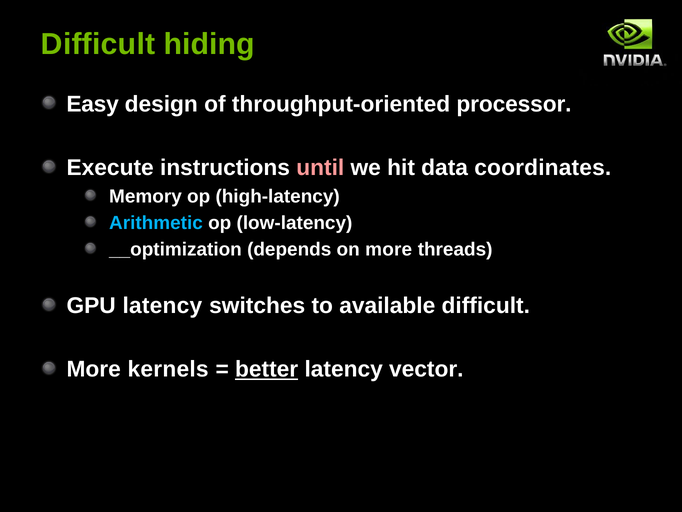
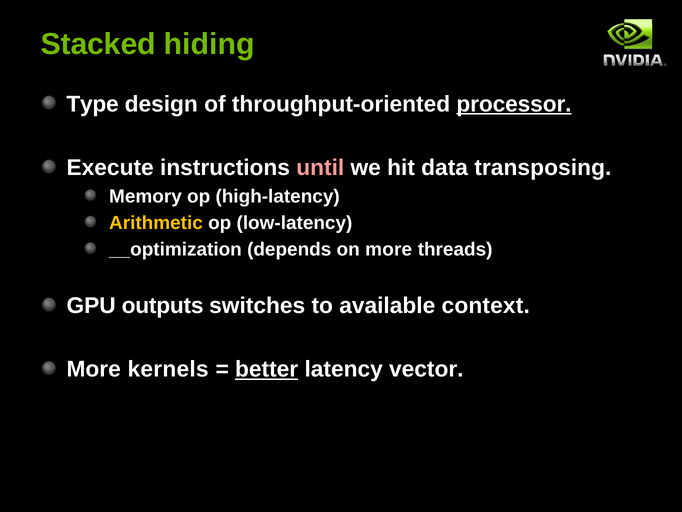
Difficult: Difficult -> Stacked (98, 44)
Easy: Easy -> Type (93, 104)
processor underline: none -> present (514, 104)
coordinates: coordinates -> transposing (543, 168)
Arithmetic colour: light blue -> yellow (156, 223)
GPU latency: latency -> outputs (163, 305)
available difficult: difficult -> context (486, 305)
